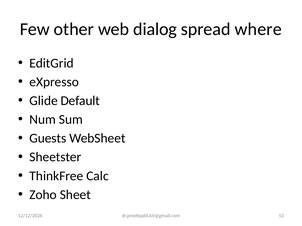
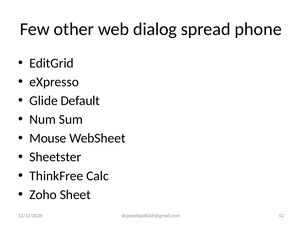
where: where -> phone (258, 29)
Guests: Guests -> Mouse (48, 139)
